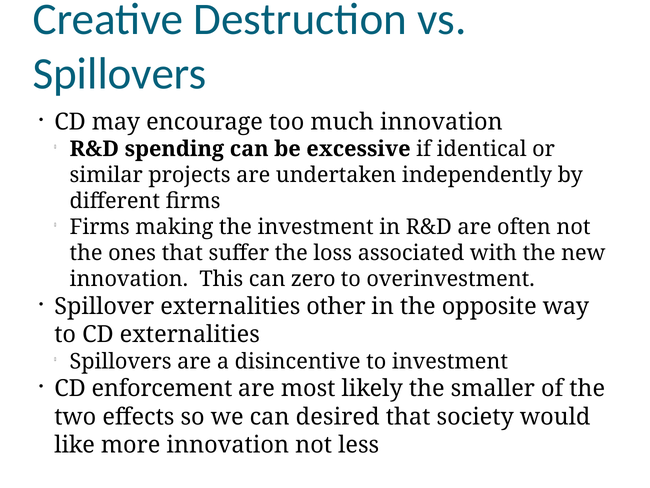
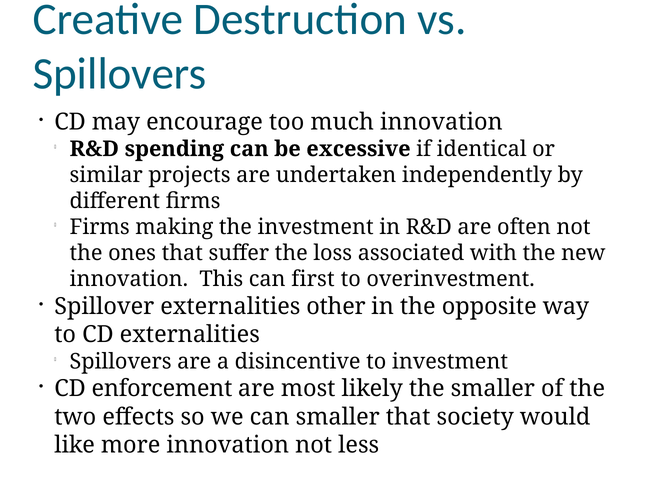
zero: zero -> first (313, 279)
can desired: desired -> smaller (338, 416)
